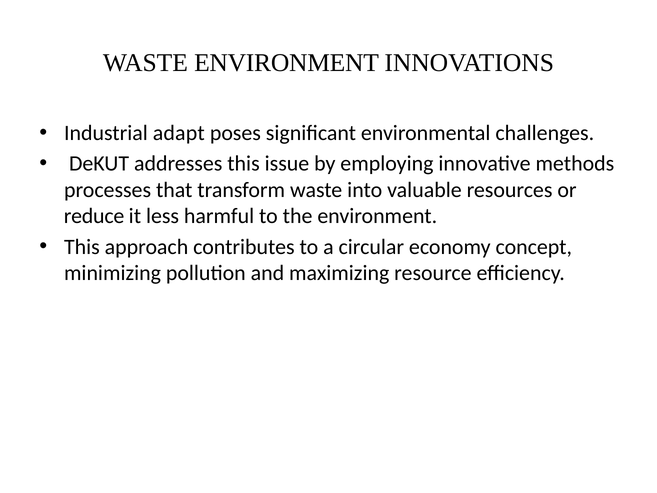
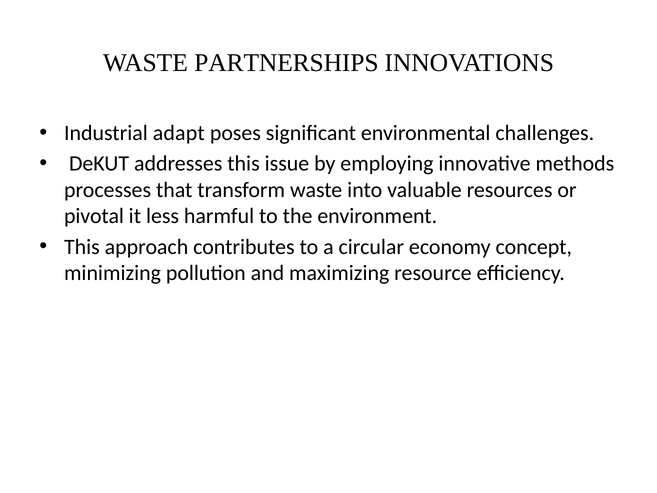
WASTE ENVIRONMENT: ENVIRONMENT -> PARTNERSHIPS (286, 63)
reduce: reduce -> pivotal (94, 216)
